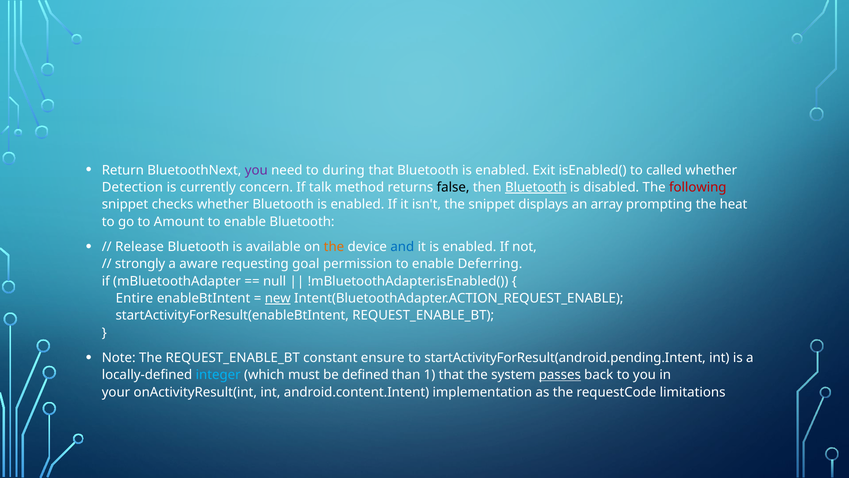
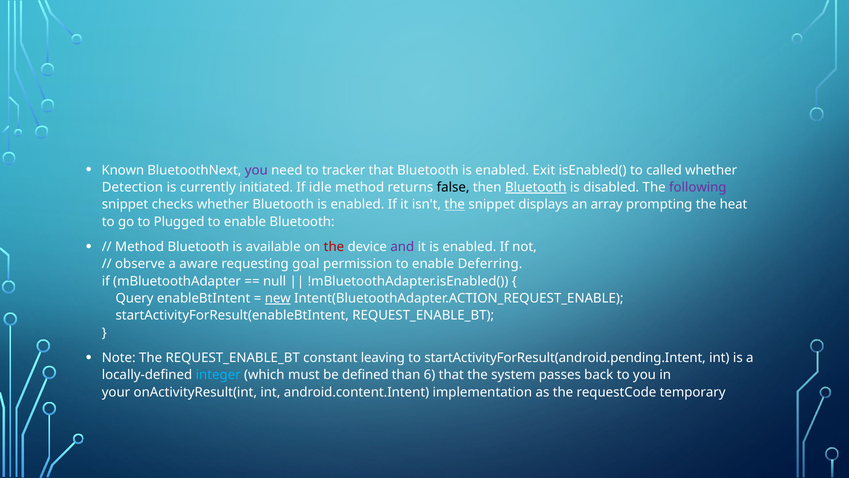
Return: Return -> Known (123, 170)
during: during -> tracker (344, 170)
concern: concern -> initiated (266, 187)
talk: talk -> idle (320, 187)
following colour: red -> purple (698, 187)
the underline: none -> present (455, 204)
Amount: Amount -> Plugged (179, 221)
Release: Release -> Method (140, 247)
the colour: orange -> red (334, 247)
and colour: blue -> purple (402, 247)
strongly: strongly -> observe (140, 264)
Entire: Entire -> Query (135, 298)
ensure: ensure -> leaving (383, 358)
1: 1 -> 6 (429, 375)
passes underline: present -> none (560, 375)
limitations: limitations -> temporary (693, 392)
